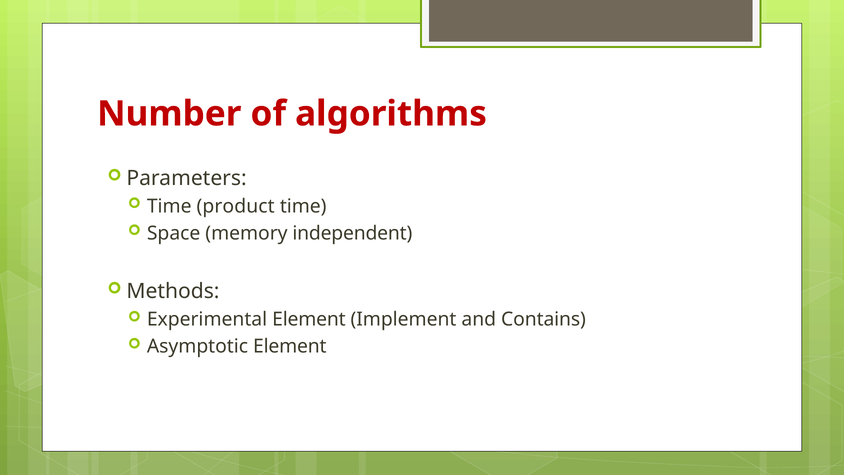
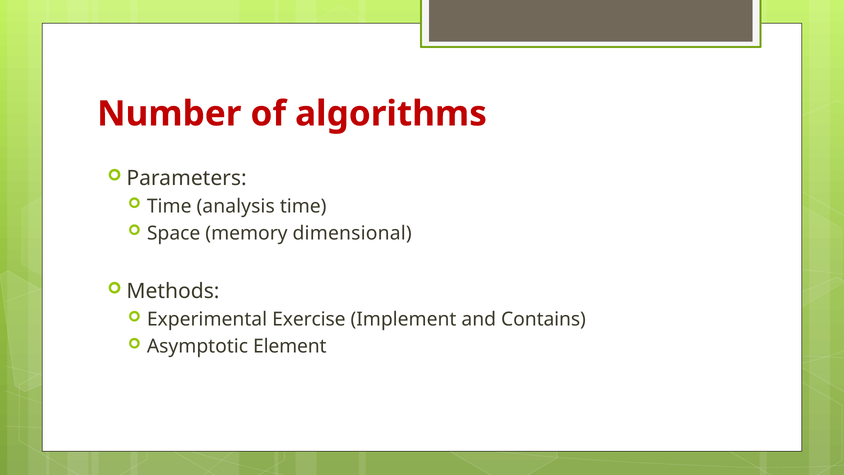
product: product -> analysis (236, 206)
independent: independent -> dimensional (352, 233)
Experimental Element: Element -> Exercise (309, 319)
